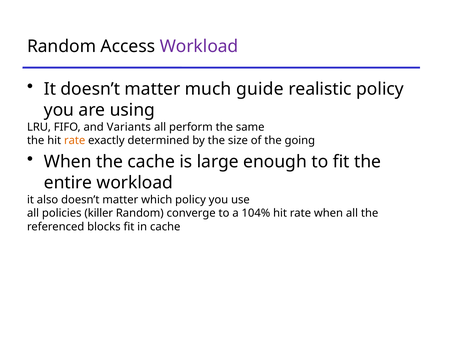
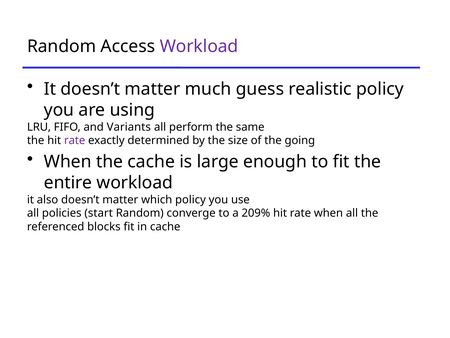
guide: guide -> guess (260, 89)
rate colour: orange -> purple (75, 140)
killer: killer -> start (99, 213)
104%: 104% -> 209% (256, 213)
